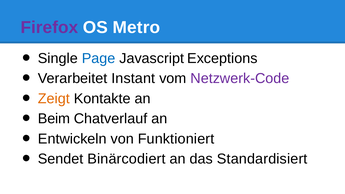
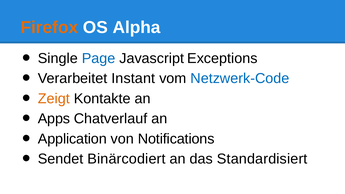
Firefox colour: purple -> orange (49, 28)
Metro: Metro -> Alpha (137, 28)
Netzwerk-Code colour: purple -> blue (240, 78)
Beim: Beim -> Apps (54, 119)
Entwickeln: Entwickeln -> Application (72, 139)
Funktioniert: Funktioniert -> Notifications (176, 139)
